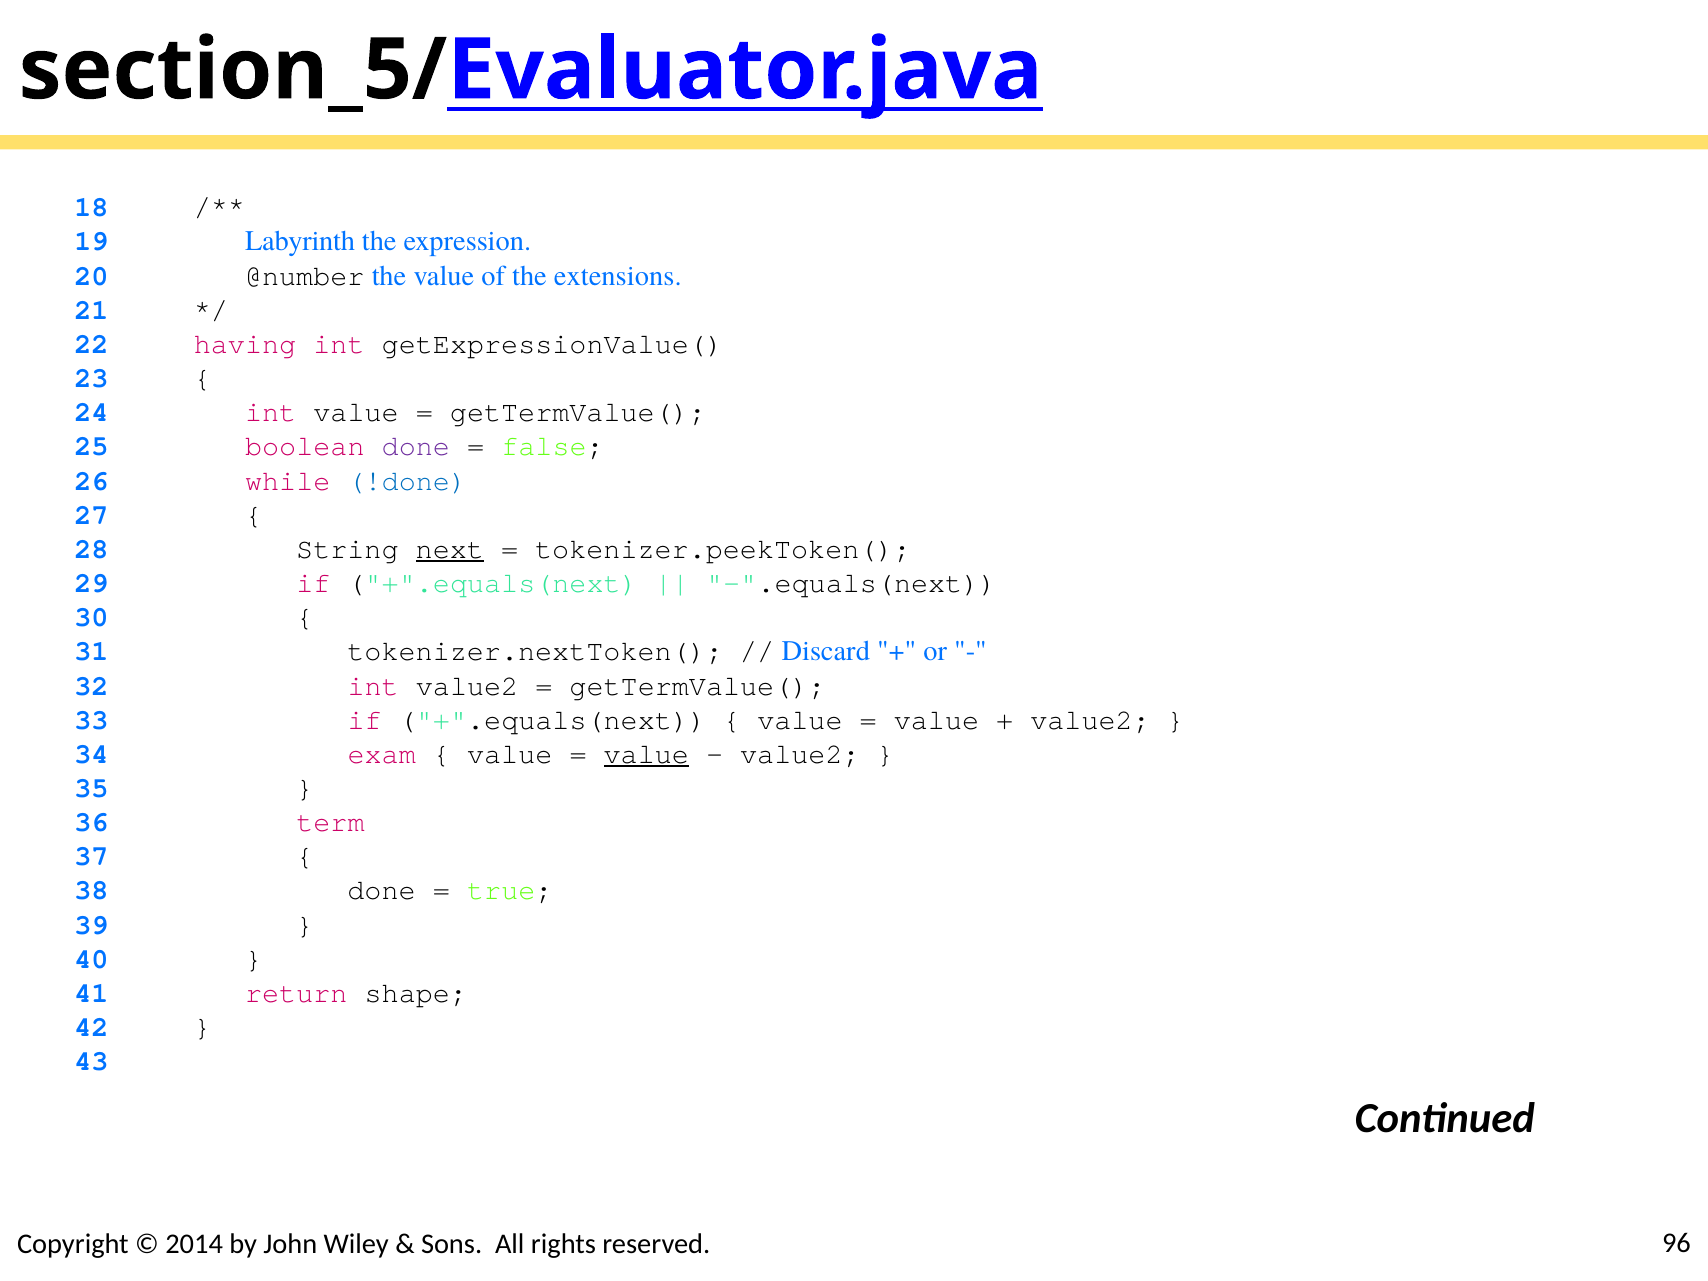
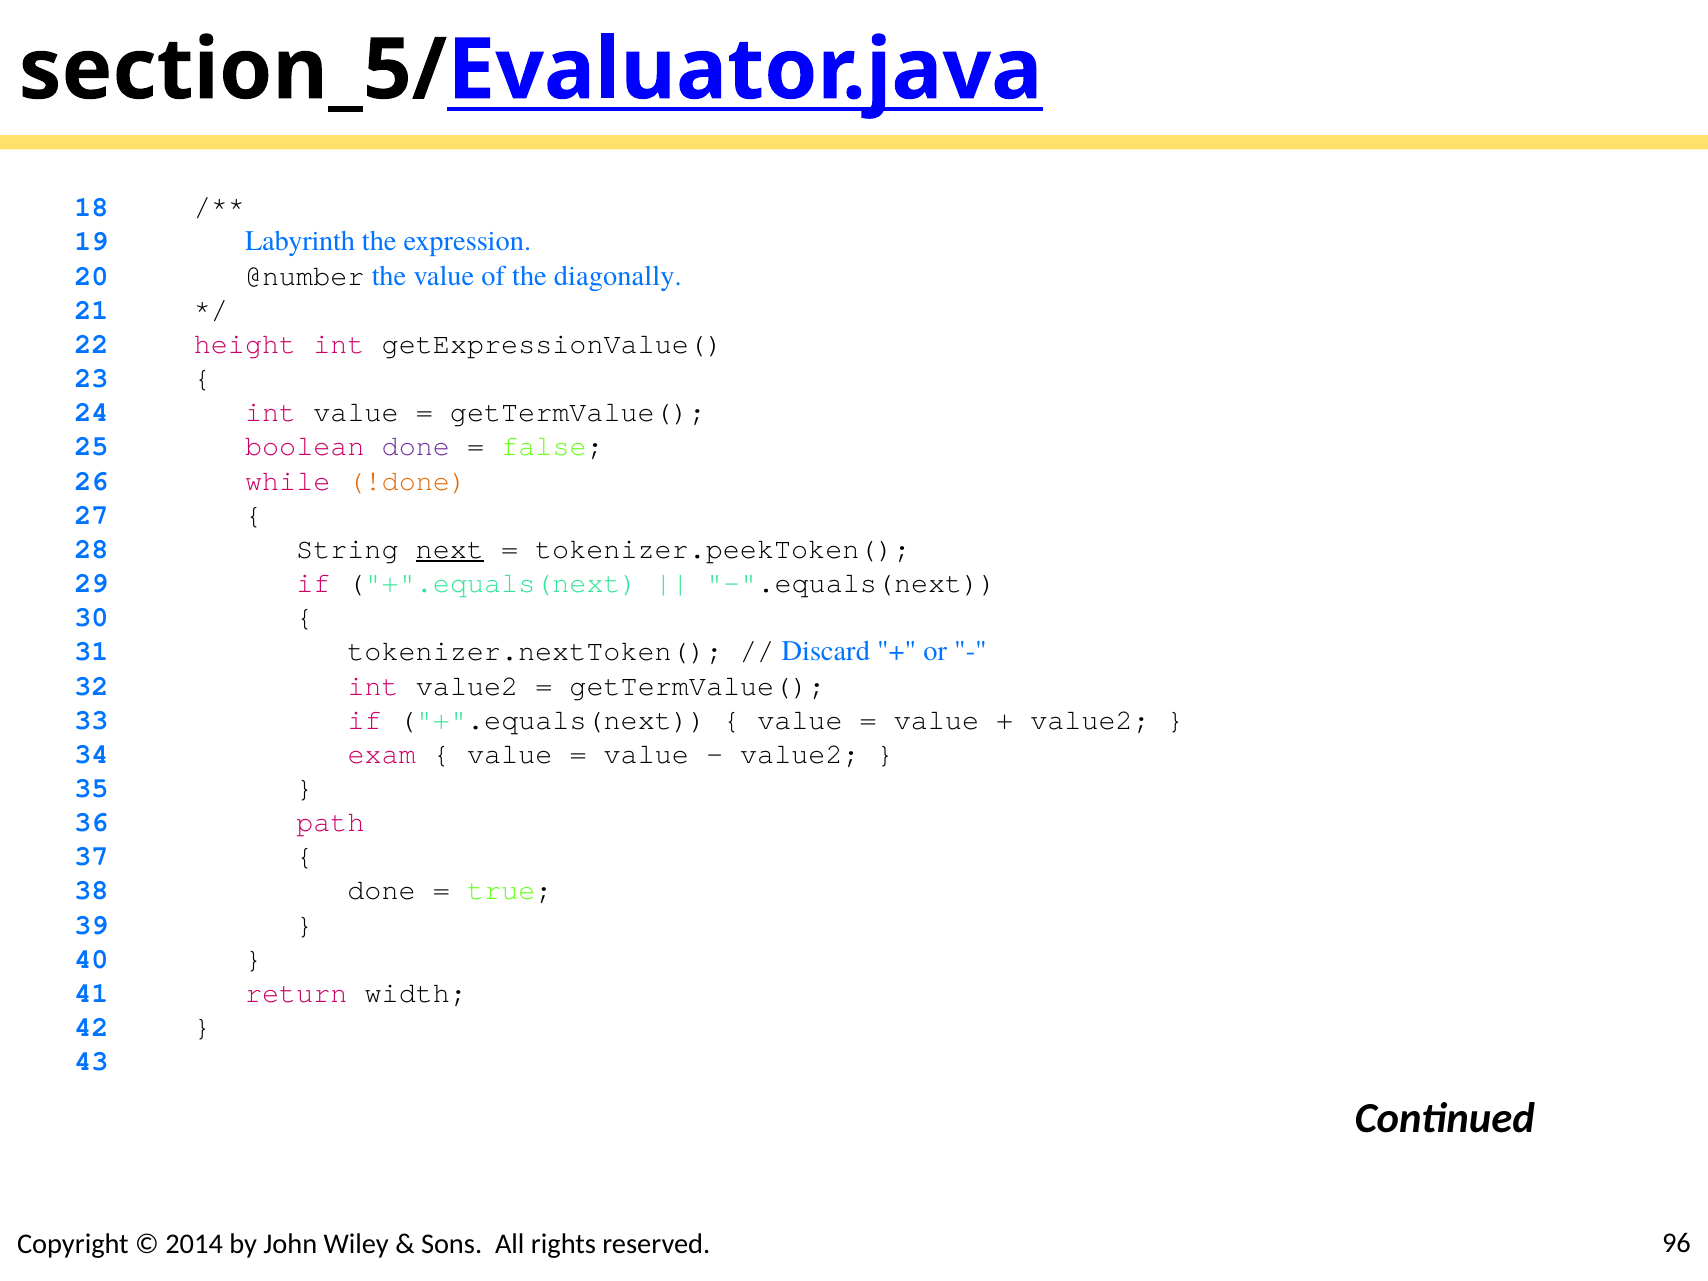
extensions: extensions -> diagonally (618, 276)
having: having -> height (245, 344)
!done colour: blue -> orange (407, 481)
value underline: present -> none (646, 754)
term: term -> path (330, 822)
shape: shape -> width (416, 993)
